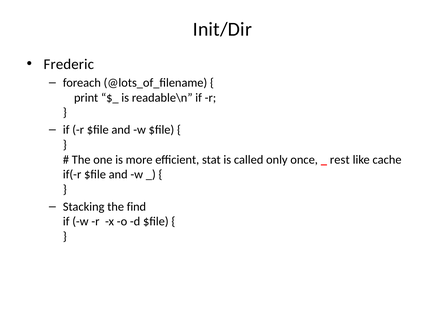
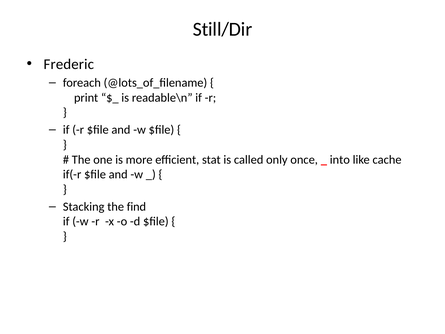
Init/Dir: Init/Dir -> Still/Dir (223, 29)
rest: rest -> into (340, 159)
